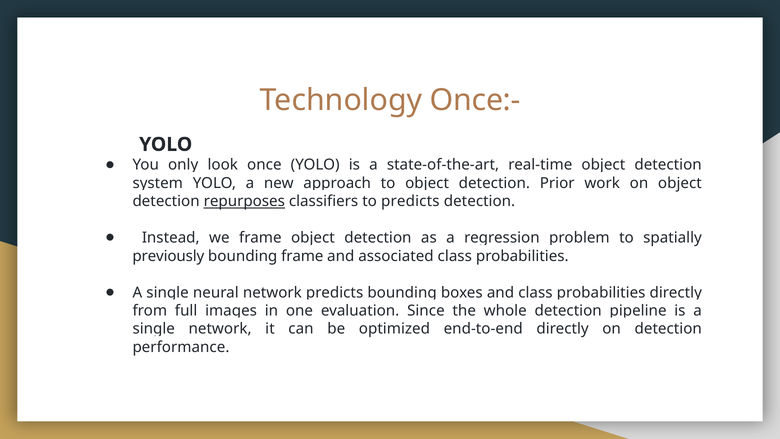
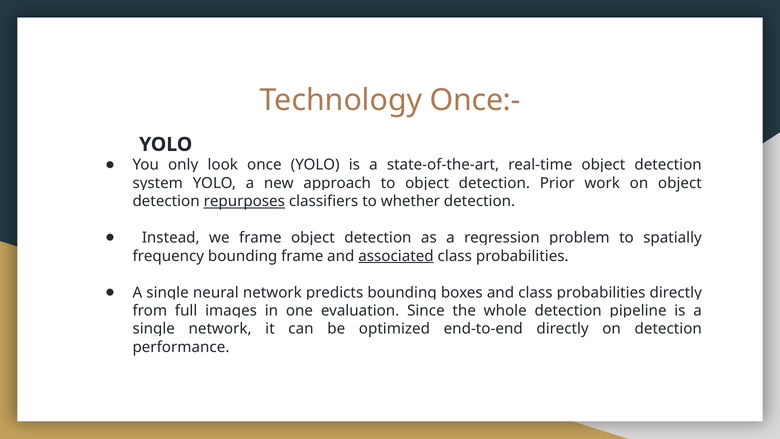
to predicts: predicts -> whether (410, 201)
previously: previously -> frequency (168, 256)
associated underline: none -> present (396, 256)
